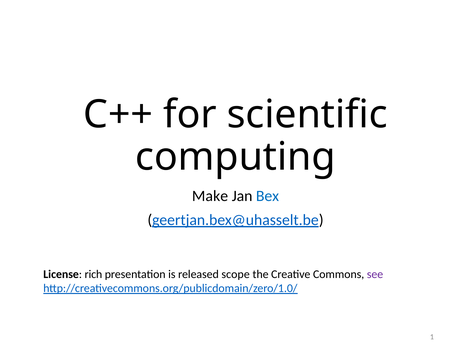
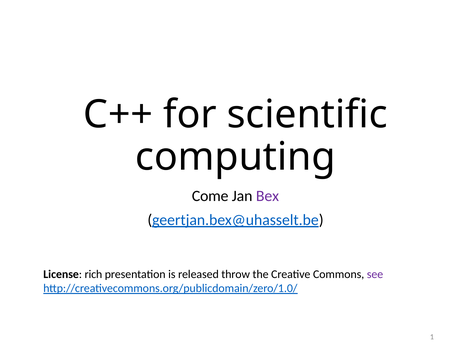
Make: Make -> Come (210, 196)
Bex colour: blue -> purple (268, 196)
scope: scope -> throw (236, 274)
